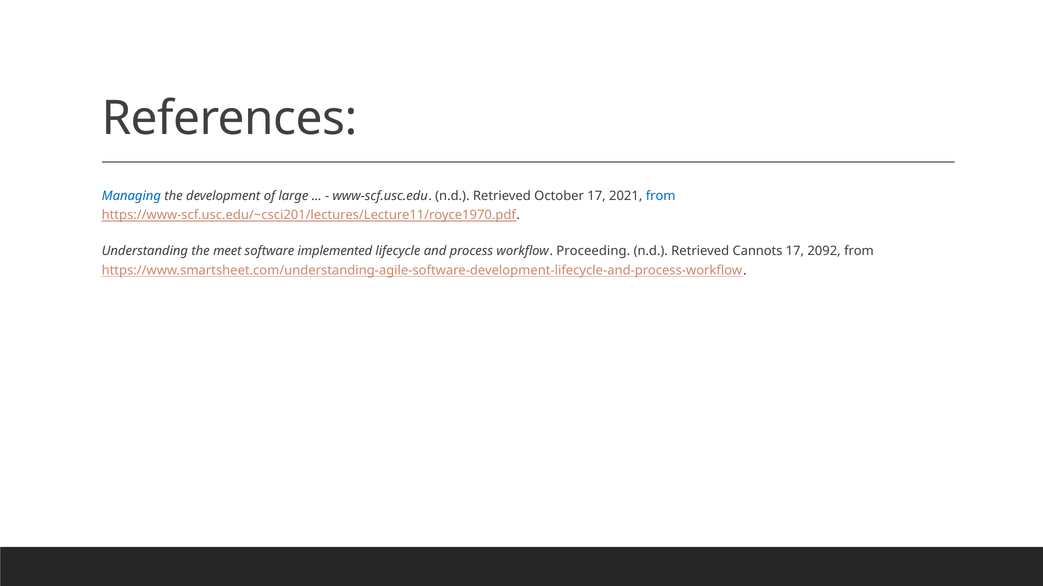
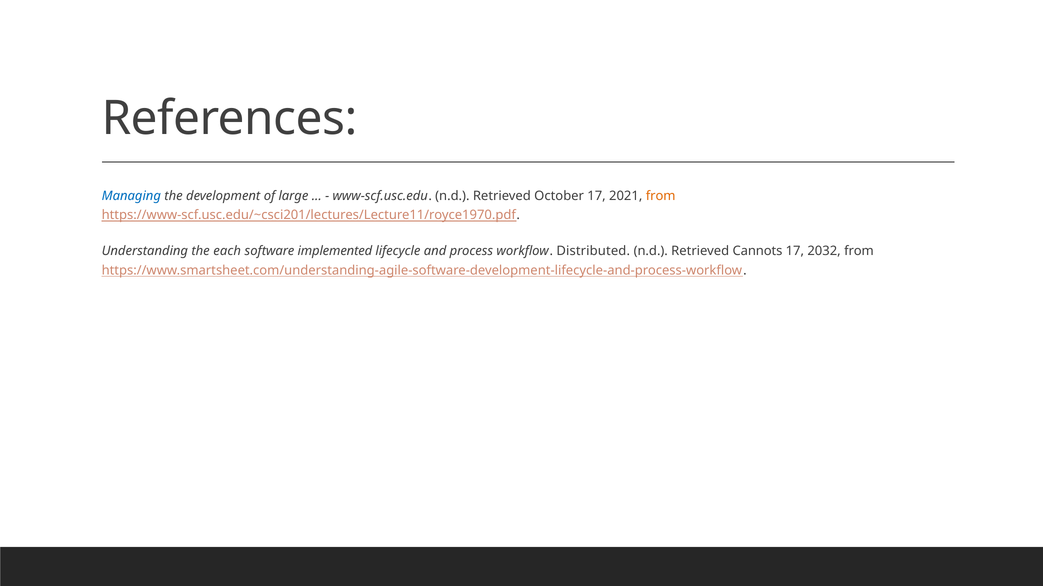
from colour: blue -> orange (661, 196)
meet: meet -> each (227, 251)
Proceeding: Proceeding -> Distributed (593, 251)
2092: 2092 -> 2032 (824, 251)
